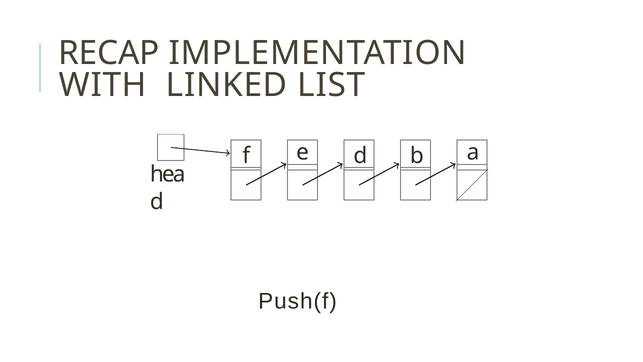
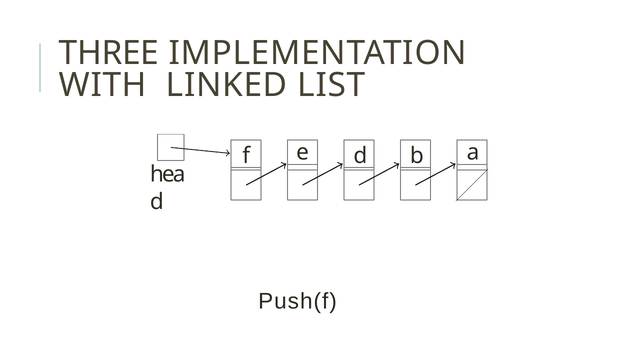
RECAP: RECAP -> THREE (109, 53)
